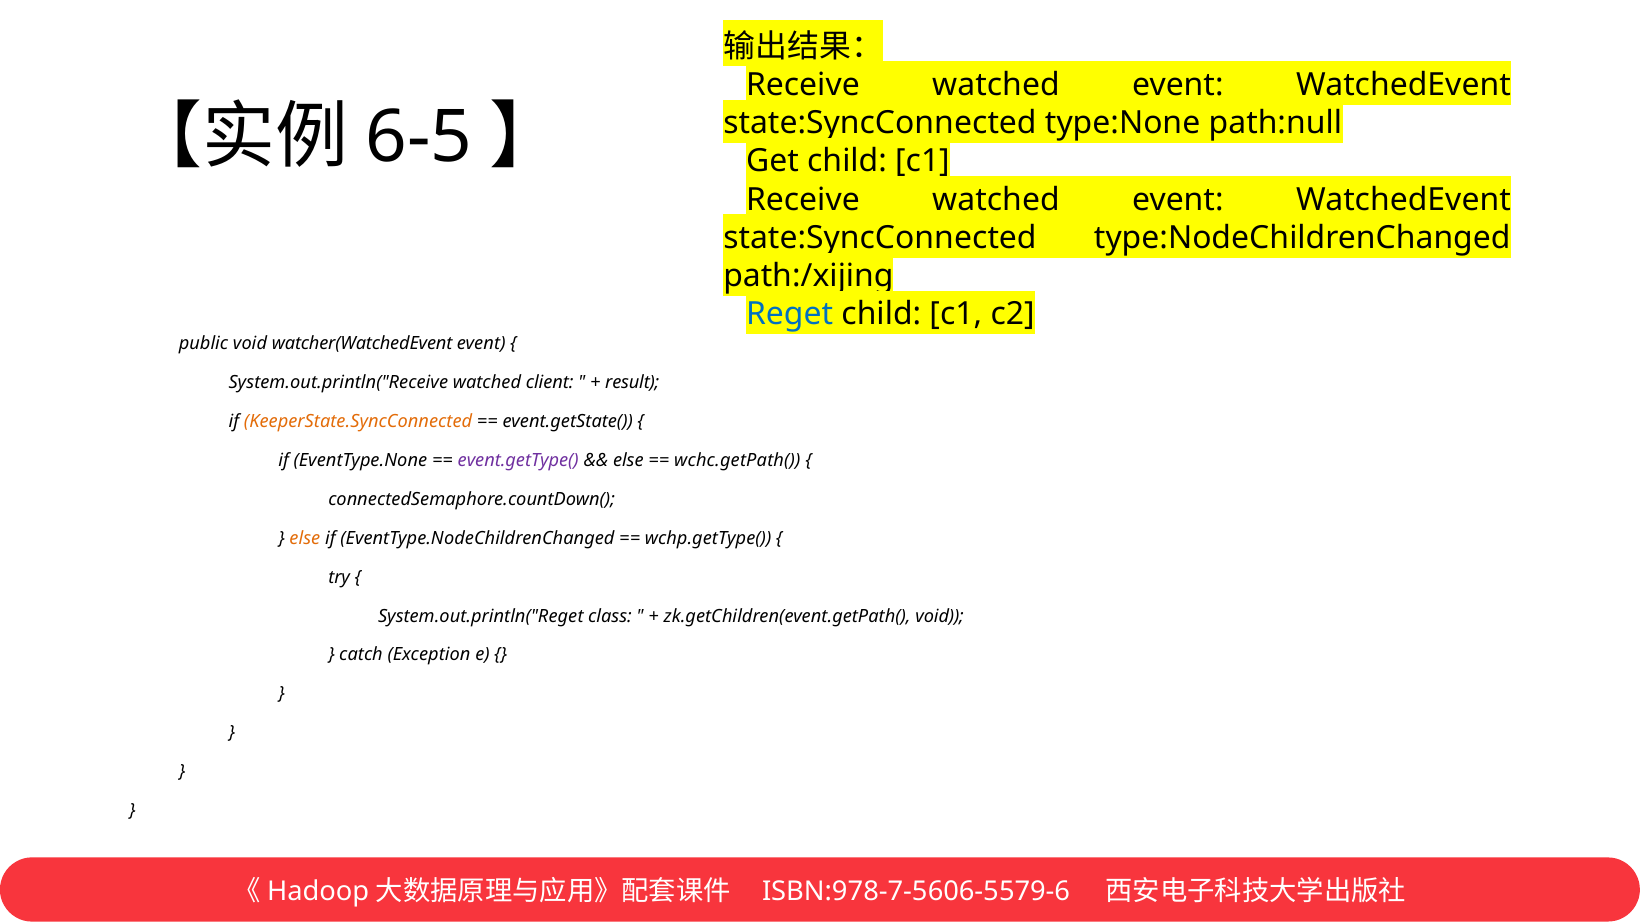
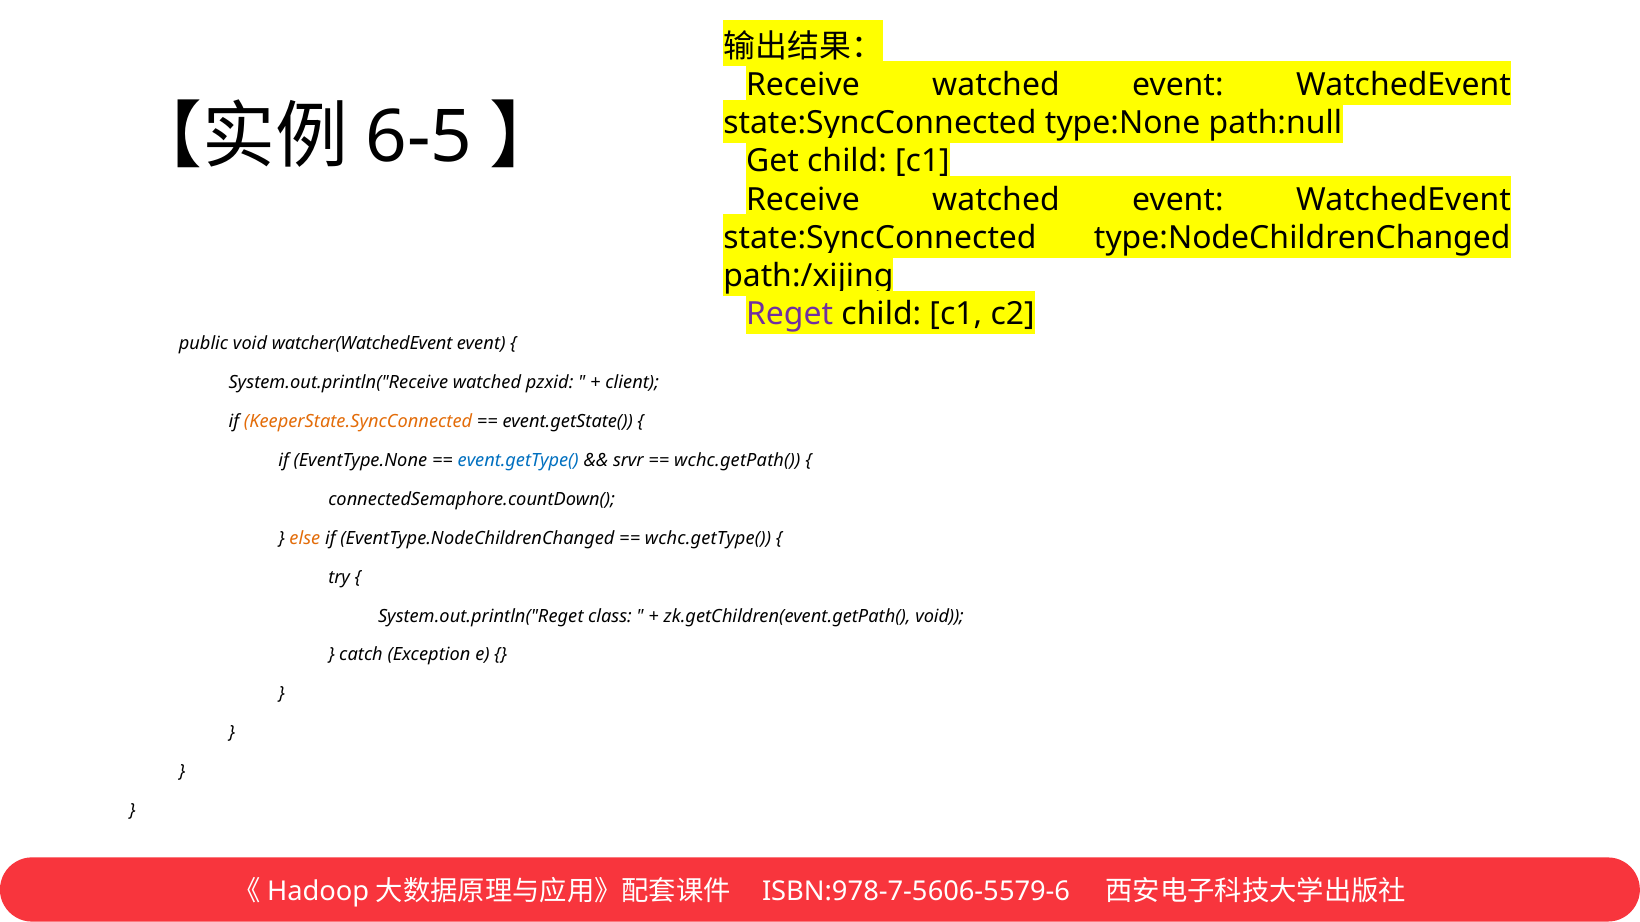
Reget colour: blue -> purple (790, 315)
client: client -> pzxid (550, 383)
result: result -> client (632, 383)
event.getType( colour: purple -> blue (518, 461)
else: else -> srvr (628, 461)
wchp.getType(: wchp.getType( -> wchc.getType( (708, 538)
